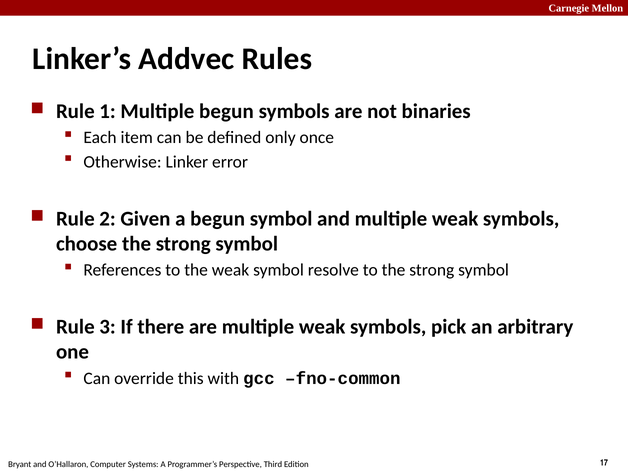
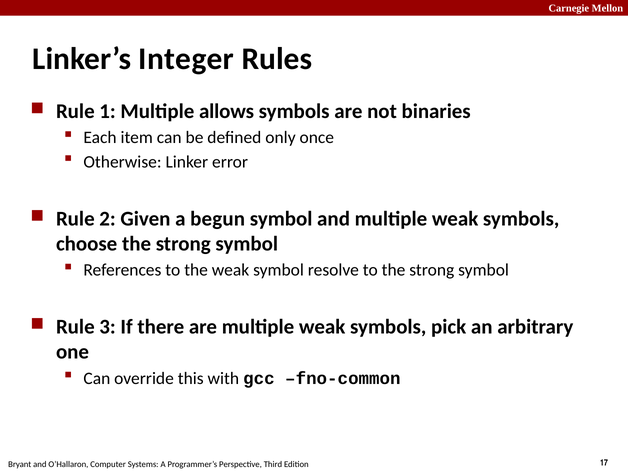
Addvec: Addvec -> Integer (186, 59)
Multiple begun: begun -> allows (227, 111)
